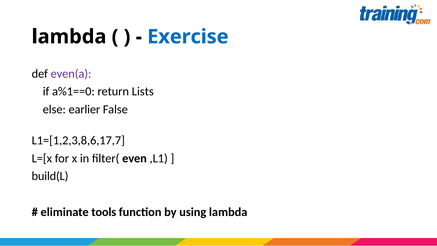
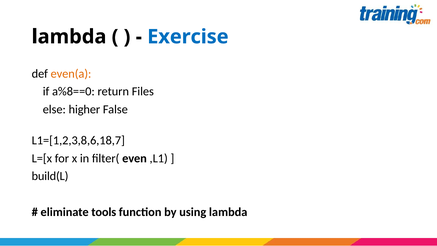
even(a colour: purple -> orange (71, 74)
a%1==0: a%1==0 -> a%8==0 (73, 91)
Lists: Lists -> Files (143, 91)
earlier: earlier -> higher (84, 109)
L1=[1,2,3,8,6,17,7: L1=[1,2,3,8,6,17,7 -> L1=[1,2,3,8,6,18,7 (78, 140)
